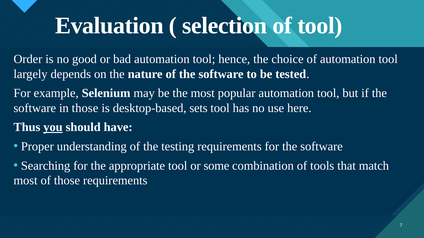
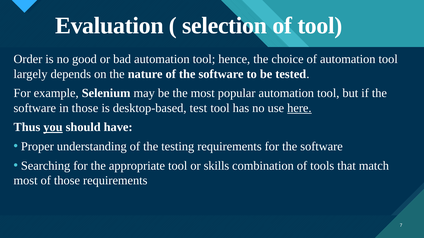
sets: sets -> test (198, 108)
here underline: none -> present (299, 108)
some: some -> skills (216, 166)
